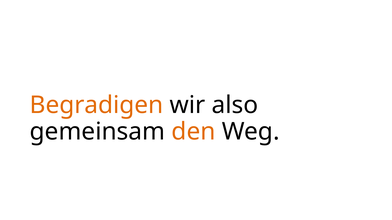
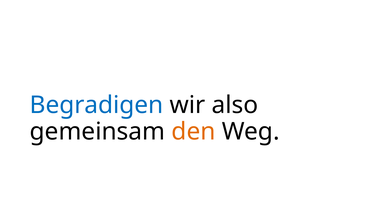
Begradigen colour: orange -> blue (97, 105)
